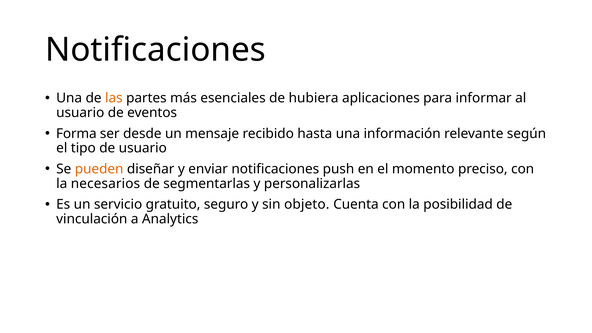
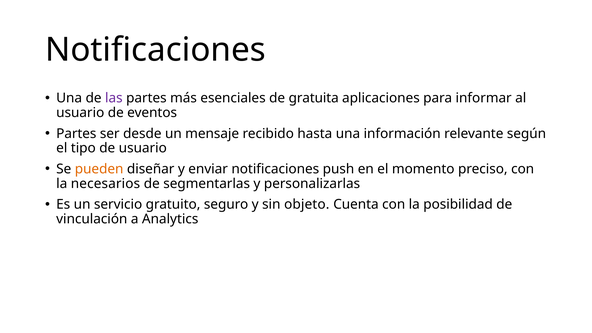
las colour: orange -> purple (114, 98)
hubiera: hubiera -> gratuita (314, 98)
Forma: Forma -> Partes (76, 134)
